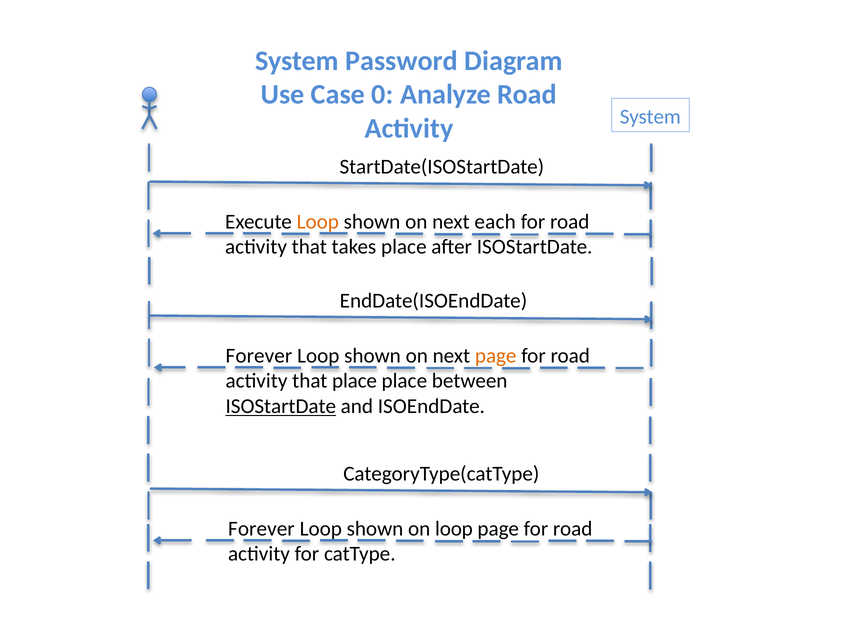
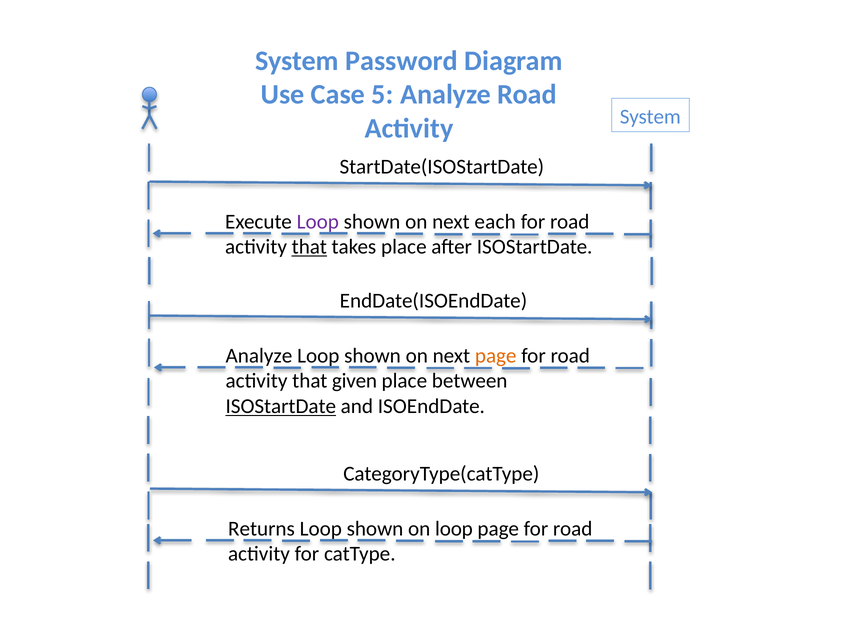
0: 0 -> 5 (383, 95)
Loop colour: orange -> purple (318, 222)
that underline: none -> present (309, 247)
Forever: Forever -> Analyze (259, 356)
that place: place -> given (355, 381)
Forever: Forever -> Returns (261, 529)
